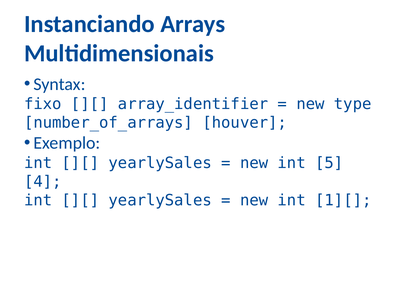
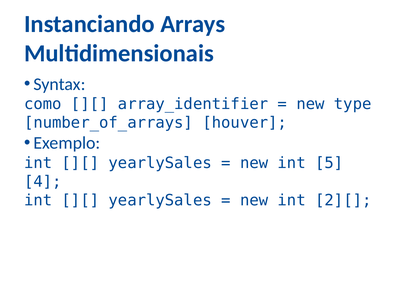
fixo: fixo -> como (43, 104)
1][: 1][ -> 2][ (343, 201)
